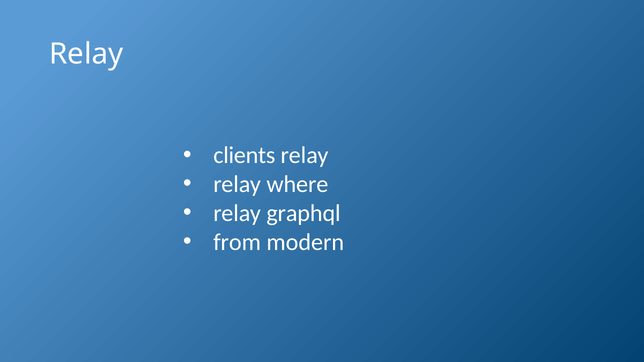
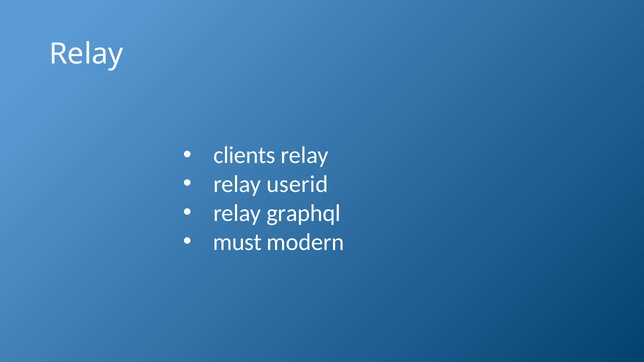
where: where -> userid (297, 184)
from: from -> must (237, 242)
